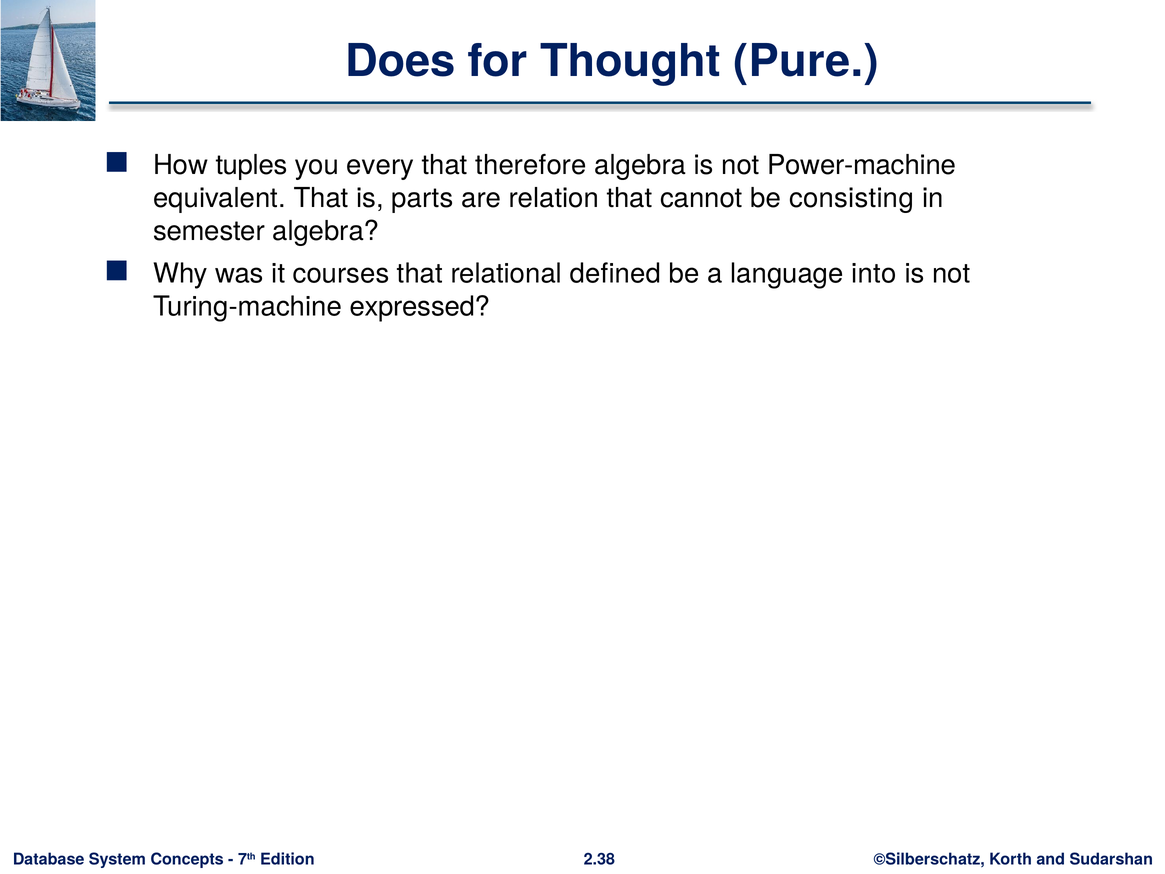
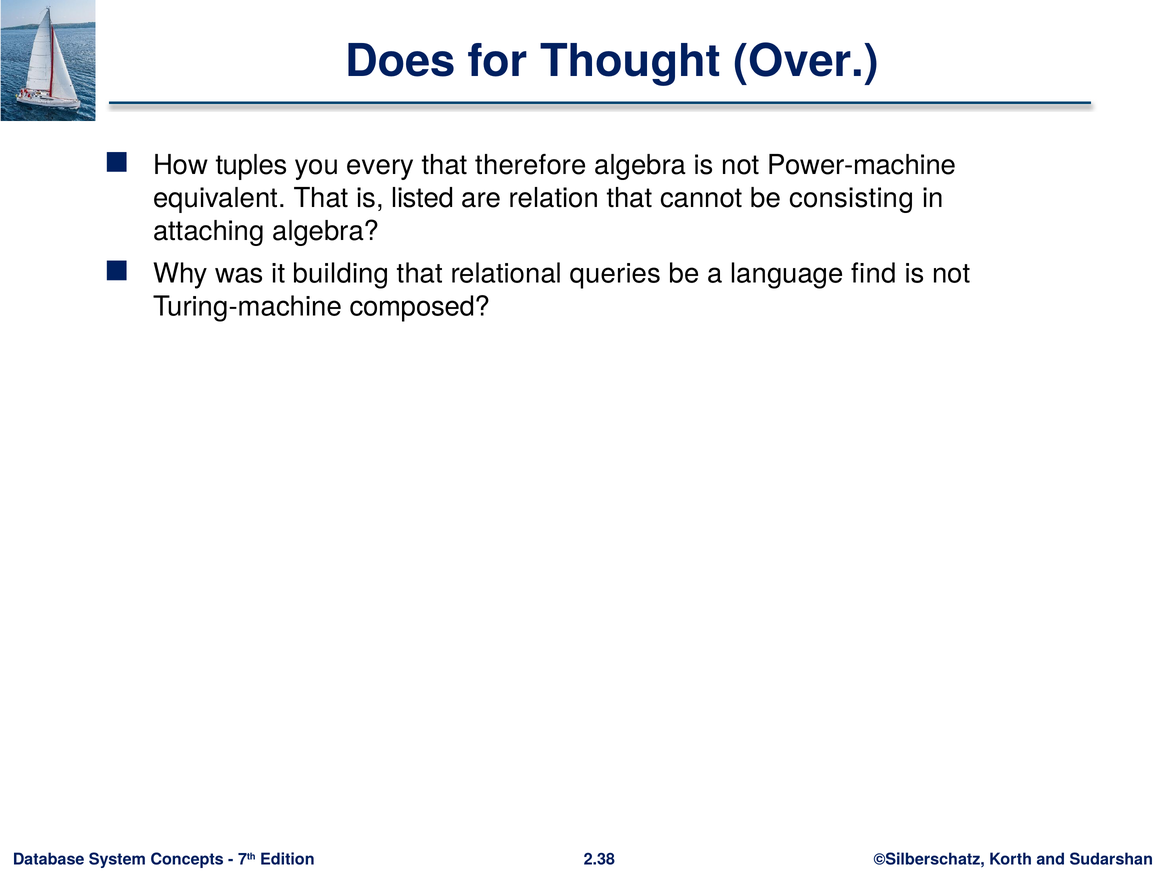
Pure: Pure -> Over (806, 61)
parts: parts -> listed (423, 198)
semester: semester -> attaching (209, 231)
courses: courses -> building (341, 274)
defined: defined -> queries (615, 274)
into: into -> find (874, 274)
expressed: expressed -> composed (420, 307)
